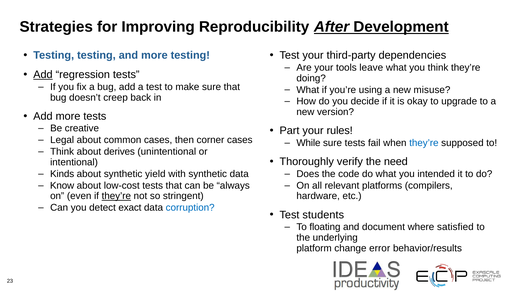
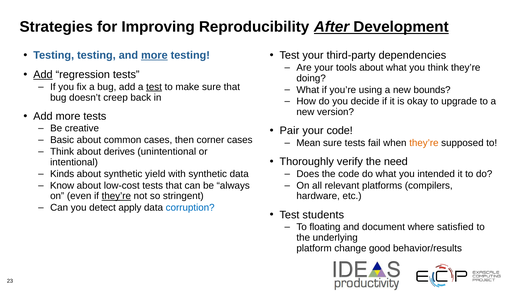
more underline: none -> present (154, 55)
tools leave: leave -> about (371, 68)
test underline: none -> present (154, 87)
misuse: misuse -> bounds (432, 90)
Part: Part -> Pair (289, 131)
your rules: rules -> code (340, 131)
Legal: Legal -> Basic (62, 140)
While: While -> Mean (308, 143)
they’re colour: blue -> orange (424, 143)
exact: exact -> apply (130, 208)
error: error -> good (380, 248)
